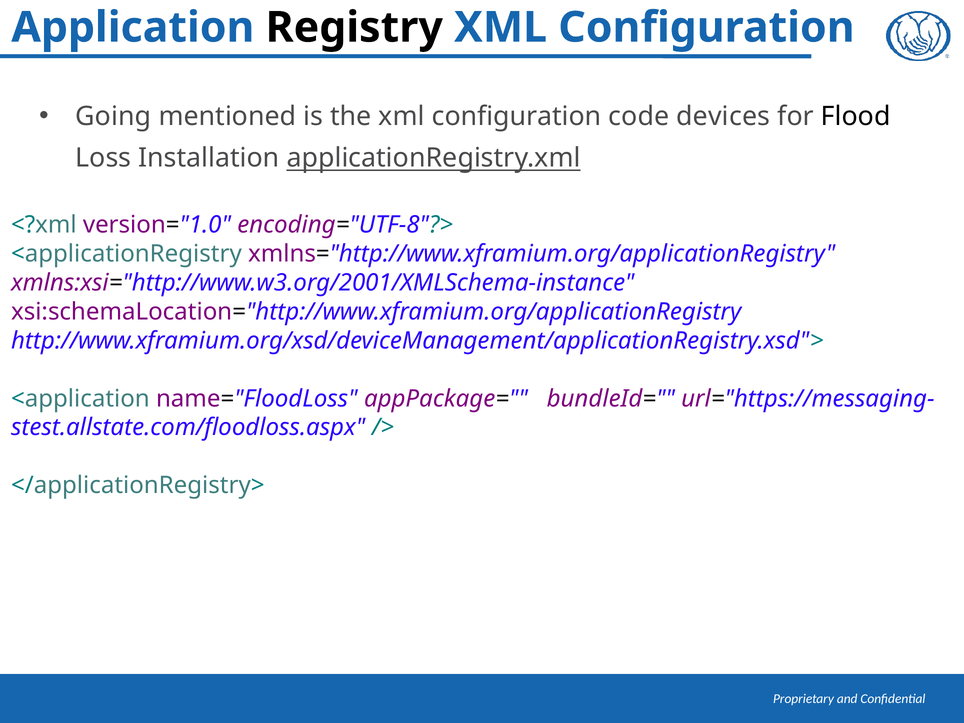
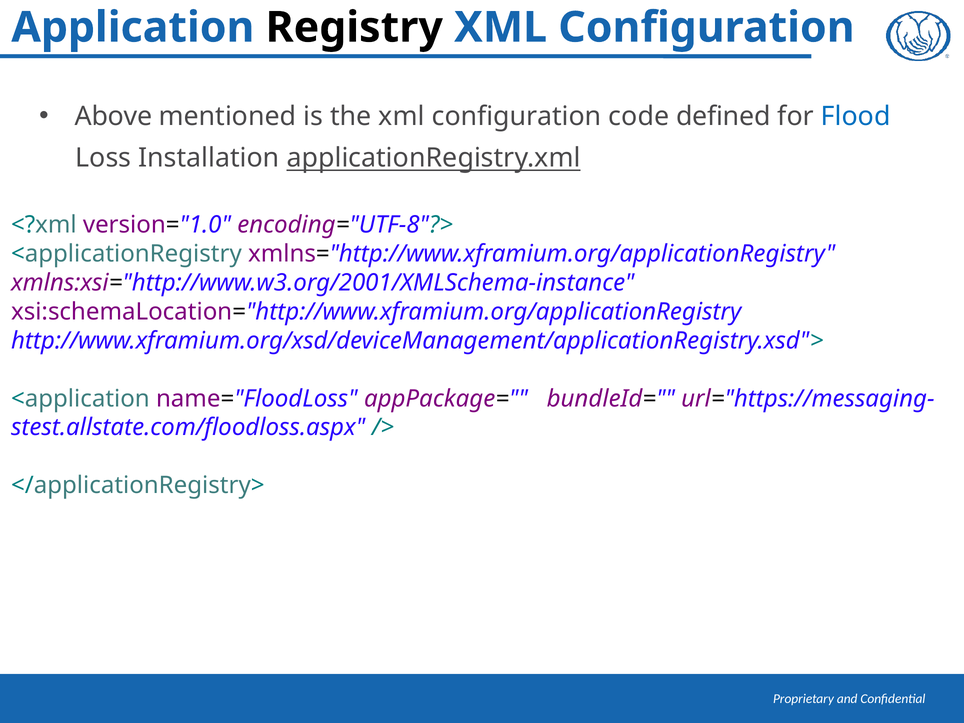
Going: Going -> Above (114, 116)
devices: devices -> defined (723, 116)
Flood colour: black -> blue (856, 116)
